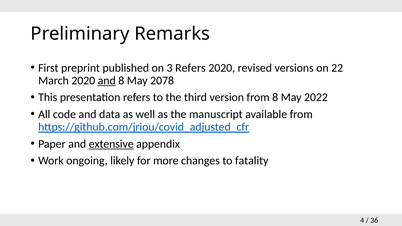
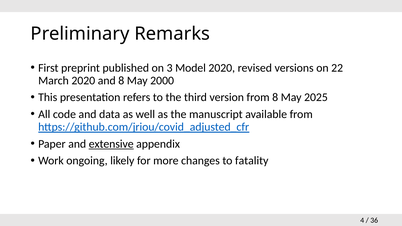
3 Refers: Refers -> Model (191, 68)
and underline: present -> none (107, 81)
2078: 2078 -> 2000 (162, 81)
2022: 2022 -> 2025 (316, 97)
